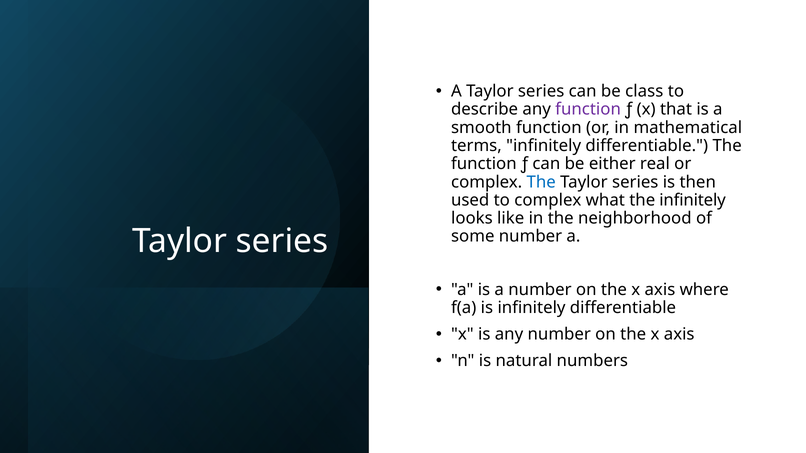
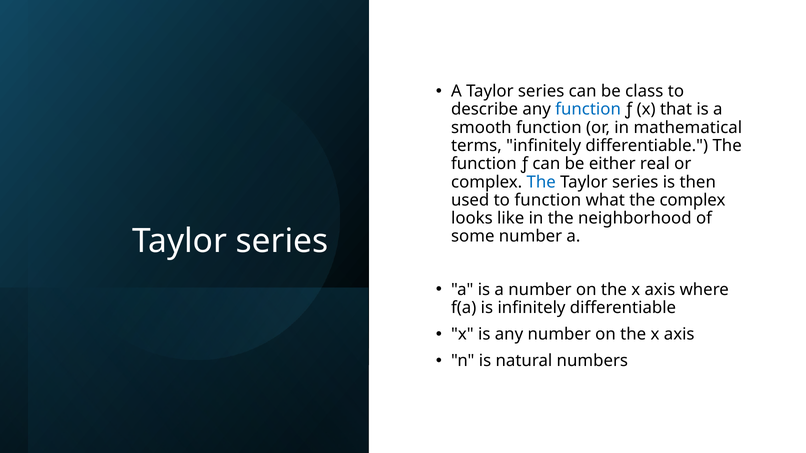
function colour: purple -> blue (588, 109)
to complex: complex -> function (548, 200)
the infinitely: infinitely -> complex (693, 200)
